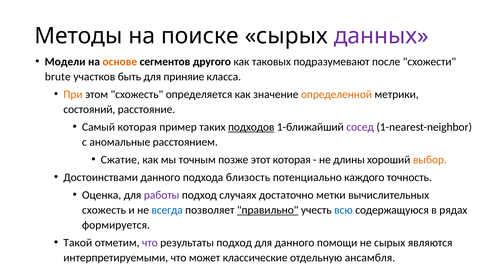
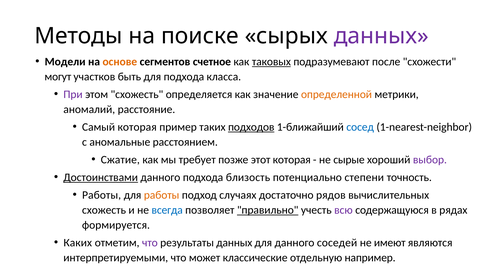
другого: другого -> счетное (212, 62)
таковых underline: none -> present (271, 62)
brute: brute -> могут (58, 77)
для приняие: приняие -> подхода (184, 77)
При colour: orange -> purple (73, 95)
состояний: состояний -> аномалий (89, 110)
сосед colour: purple -> blue (360, 127)
точным: точным -> требует (197, 160)
длины: длины -> сырые (349, 160)
выбор colour: orange -> purple (430, 160)
Достоинствами underline: none -> present (101, 177)
каждого: каждого -> степени (364, 177)
Оценка: Оценка -> Работы (102, 195)
работы colour: purple -> orange (162, 195)
метки: метки -> рядов (331, 195)
всю colour: blue -> purple (343, 210)
Такой: Такой -> Каких (78, 243)
результаты подход: подход -> данных (234, 243)
помощи: помощи -> соседей (337, 243)
не сырых: сырых -> имеют (390, 243)
ансамбля: ансамбля -> например (370, 258)
